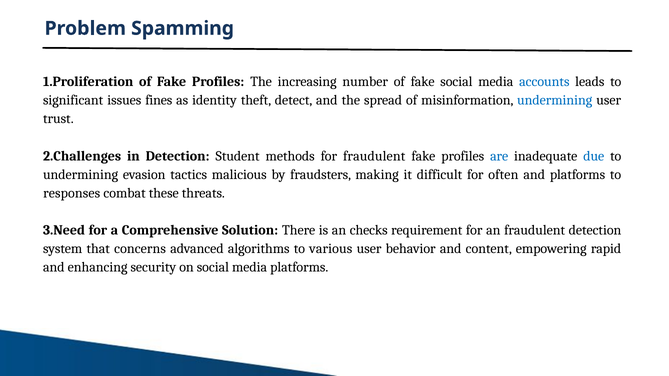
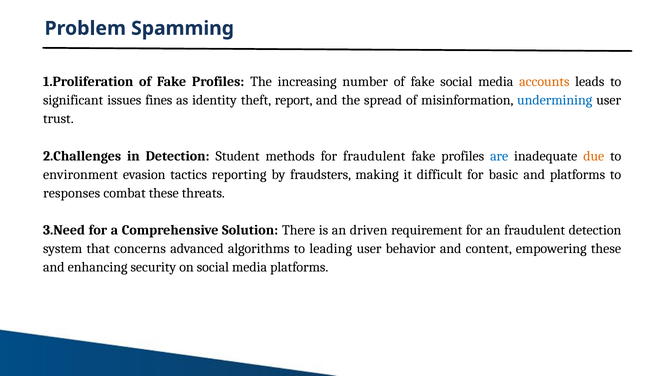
accounts colour: blue -> orange (544, 82)
detect: detect -> report (294, 100)
due colour: blue -> orange (594, 156)
undermining: undermining -> environment (80, 175)
malicious: malicious -> reporting (239, 175)
often: often -> basic (503, 175)
checks: checks -> driven (369, 230)
various: various -> leading (331, 249)
empowering rapid: rapid -> these (606, 249)
